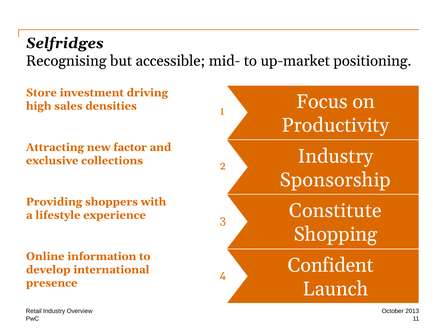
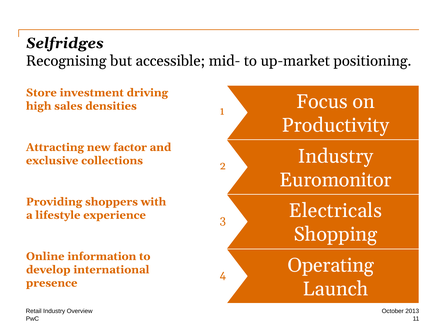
Sponsorship: Sponsorship -> Euromonitor (336, 180)
Constitute: Constitute -> Electricals (335, 211)
Confident: Confident -> Operating (331, 266)
